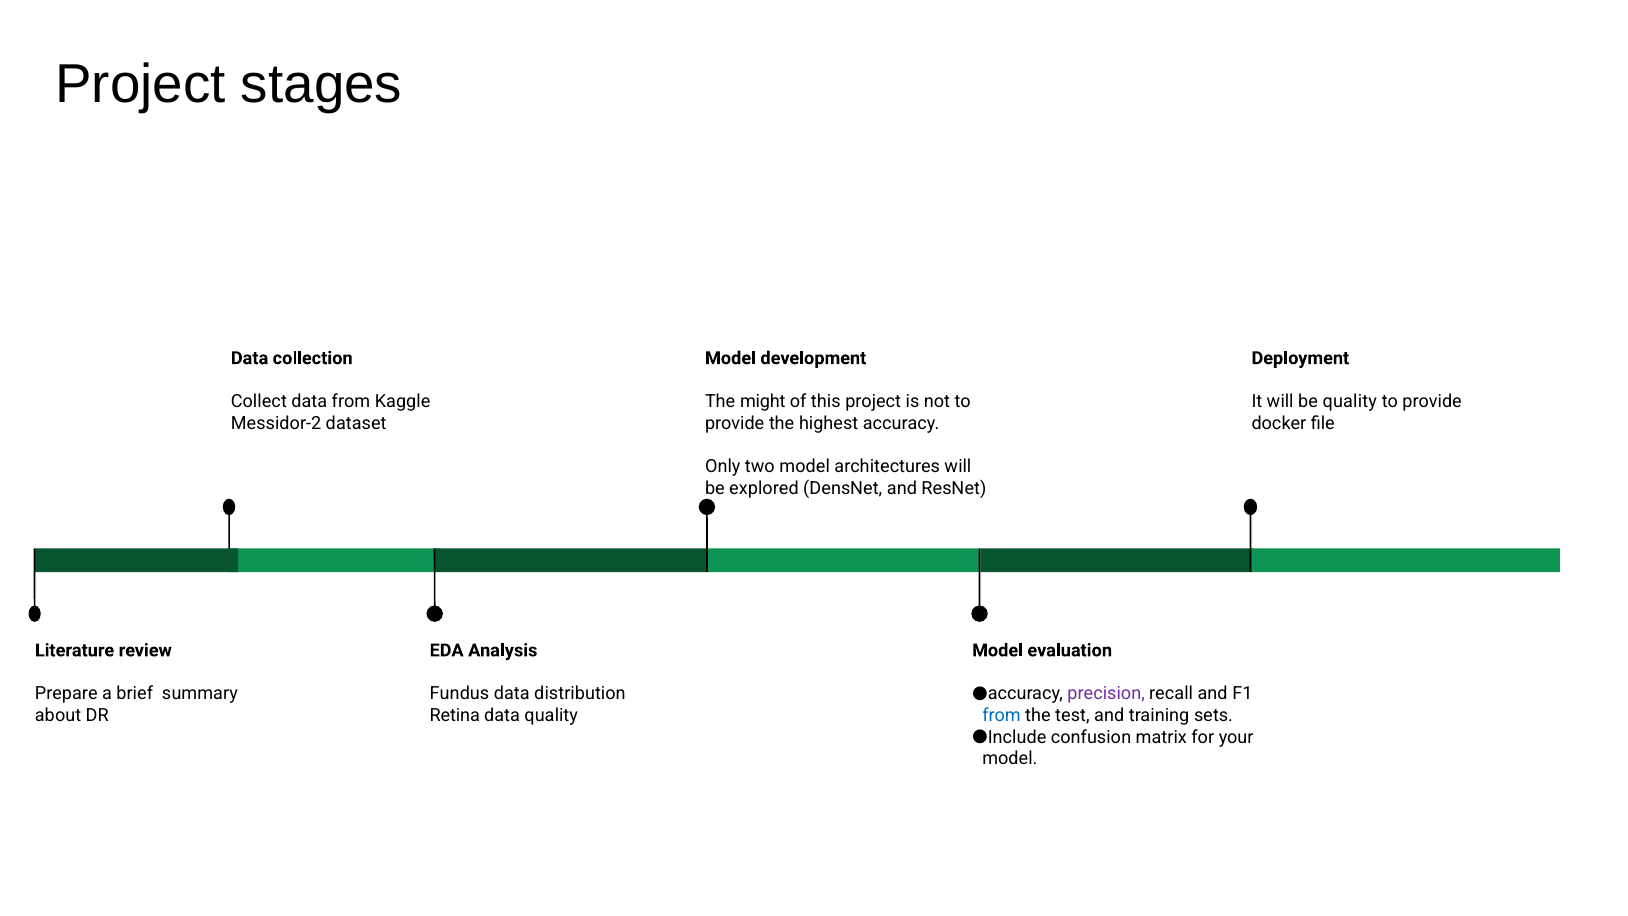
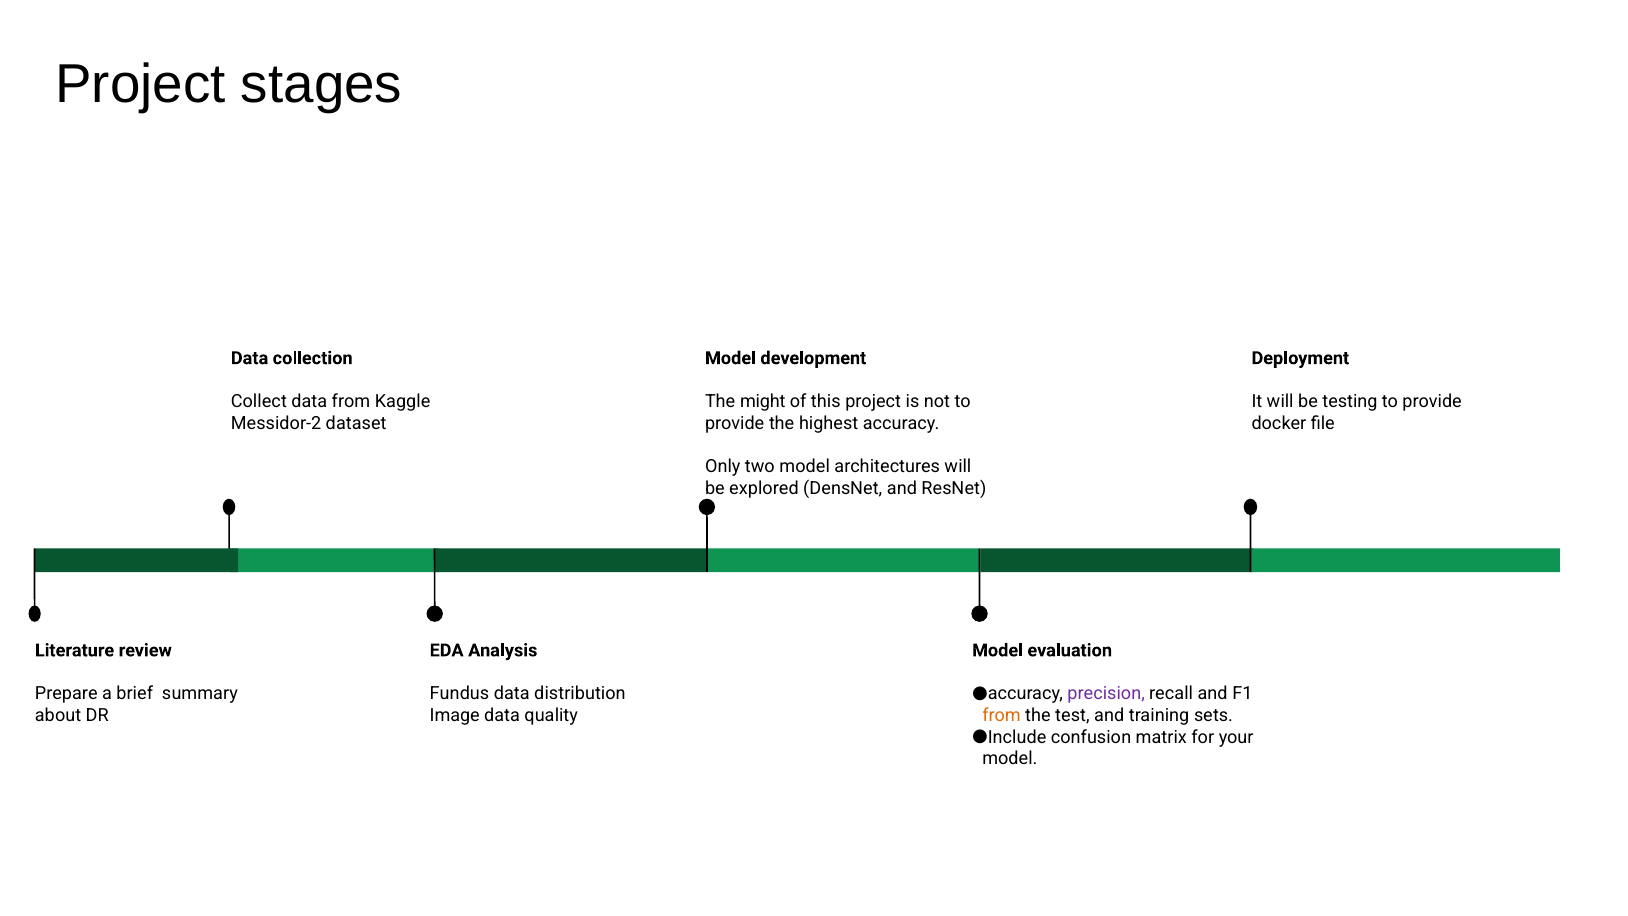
be quality: quality -> testing (1350, 401)
Retina: Retina -> Image (455, 715)
from colour: blue -> orange (1001, 715)
